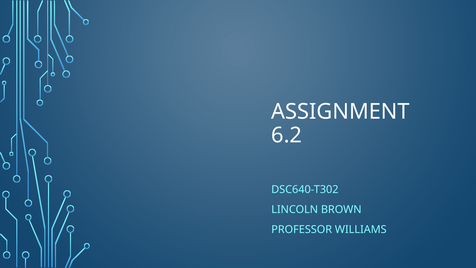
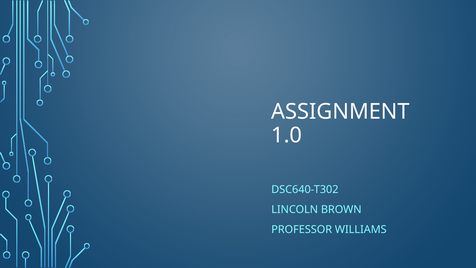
6.2: 6.2 -> 1.0 (287, 135)
